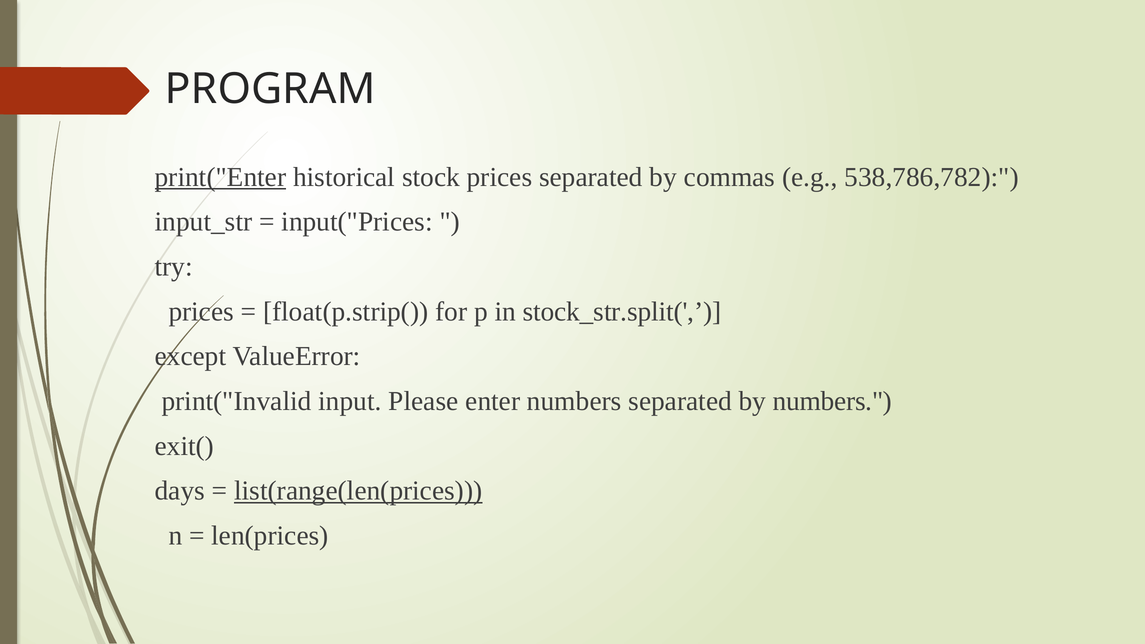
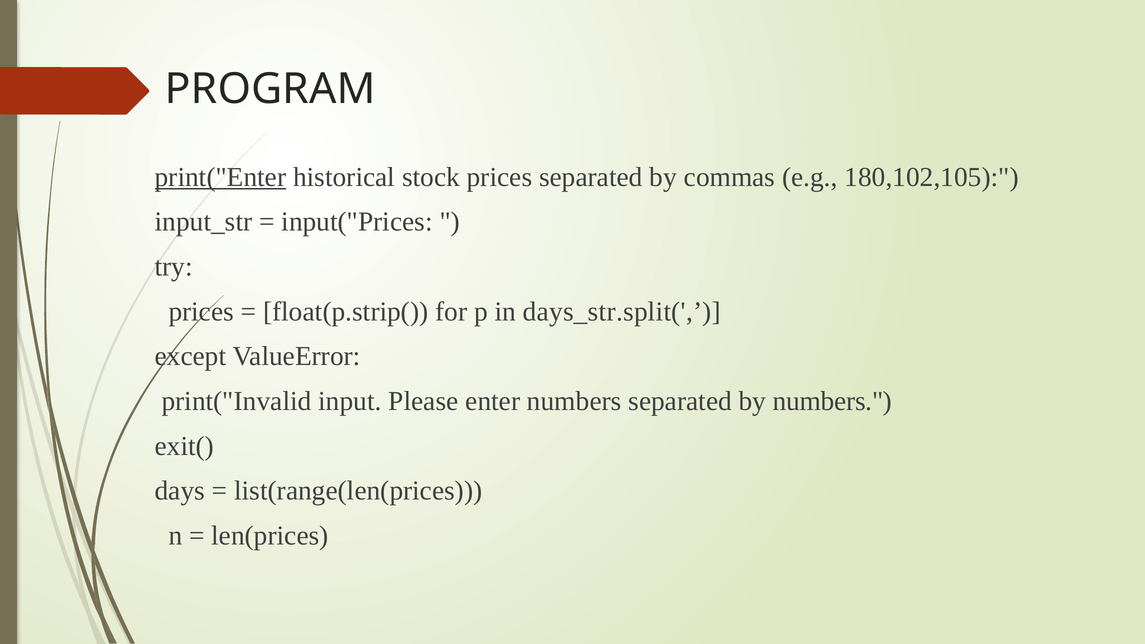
538,786,782: 538,786,782 -> 180,102,105 (932, 177)
stock_str.split(: stock_str.split( -> days_str.split( (622, 312)
list(range(len(prices underline: present -> none (358, 491)
